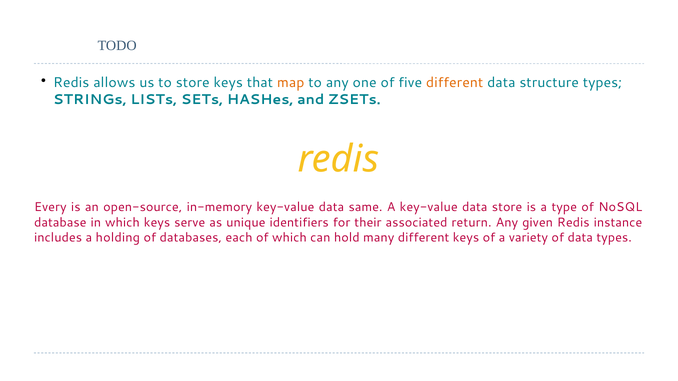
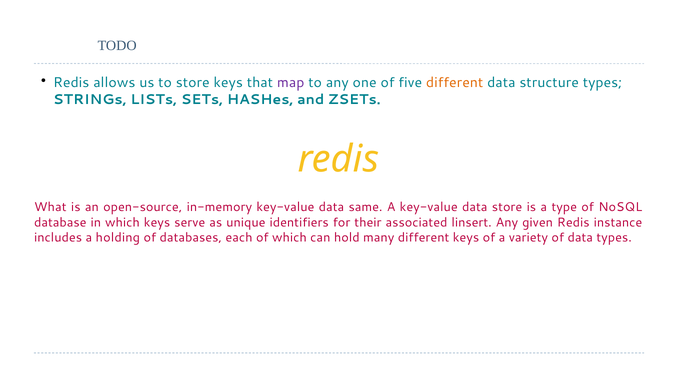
map colour: orange -> purple (291, 83)
Every: Every -> What (50, 207)
return: return -> linsert (472, 223)
